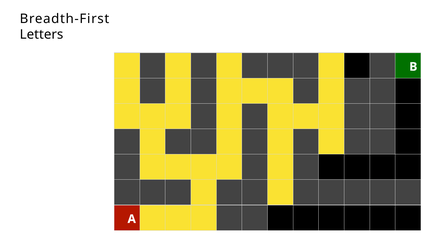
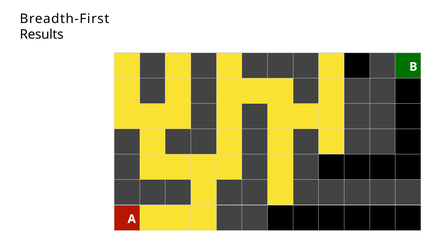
Letters: Letters -> Results (42, 35)
